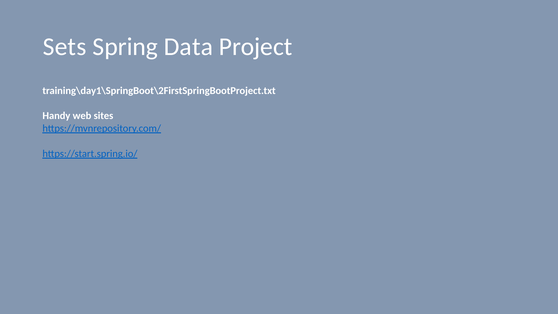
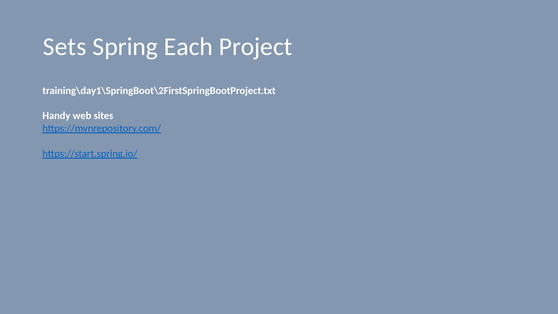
Data: Data -> Each (188, 47)
